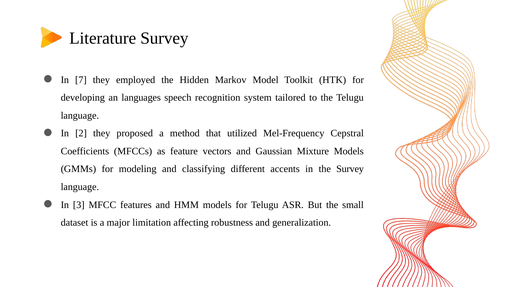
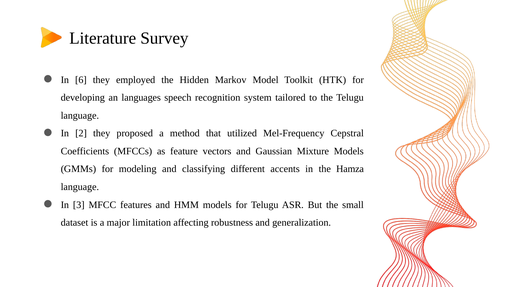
7: 7 -> 6 (81, 80)
the Survey: Survey -> Hamza (350, 169)
